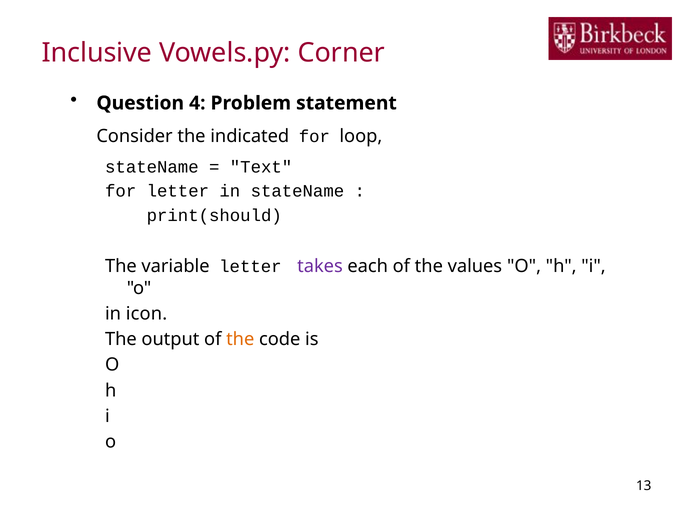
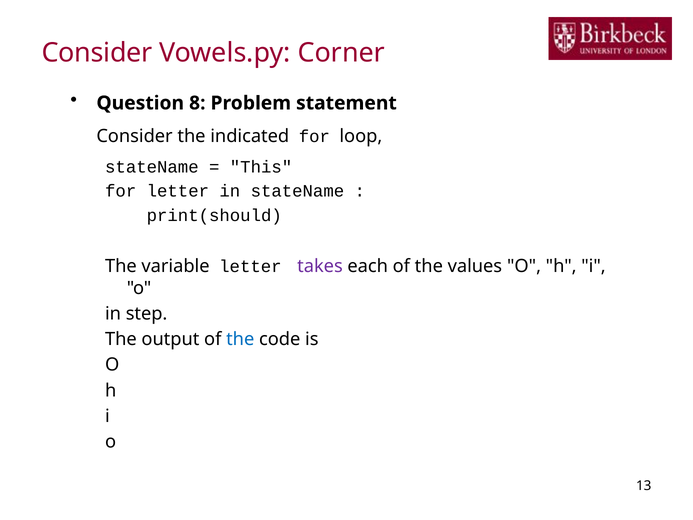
Inclusive: Inclusive -> Consider (97, 53)
4: 4 -> 8 (197, 103)
Text: Text -> This (261, 167)
icon: icon -> step (147, 314)
the colour: orange -> blue (240, 339)
